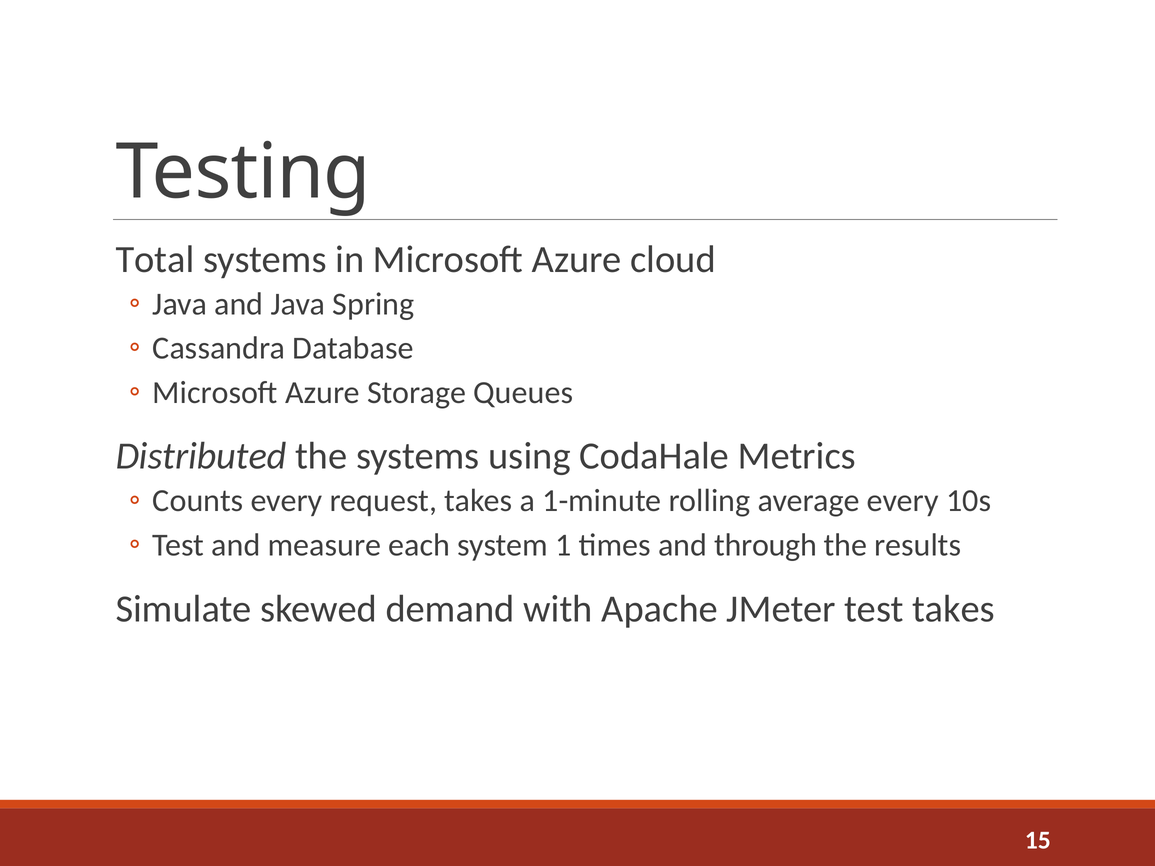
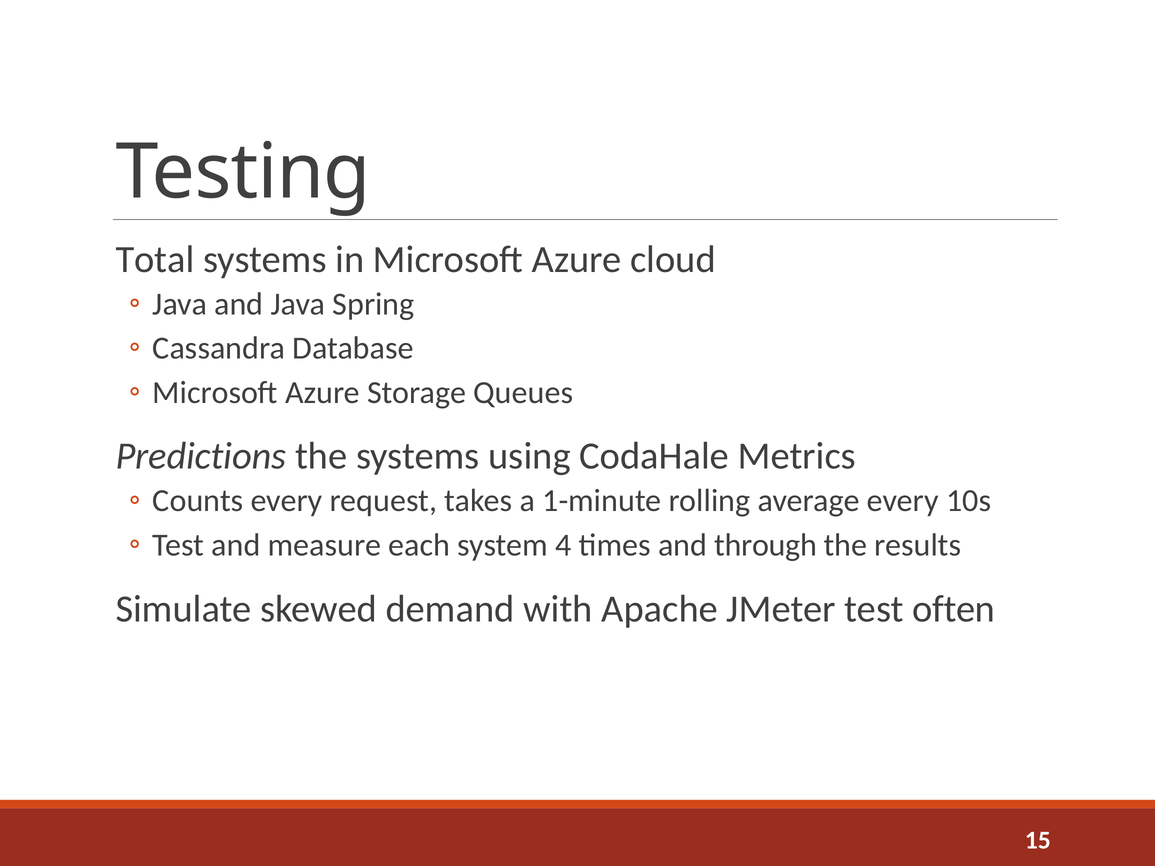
Distributed: Distributed -> Predictions (201, 456)
1: 1 -> 4 (563, 545)
test takes: takes -> often (954, 609)
